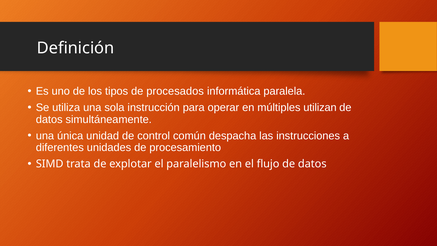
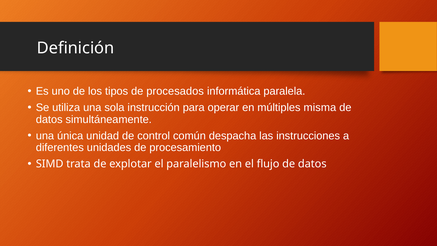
utilizan: utilizan -> misma (320, 108)
